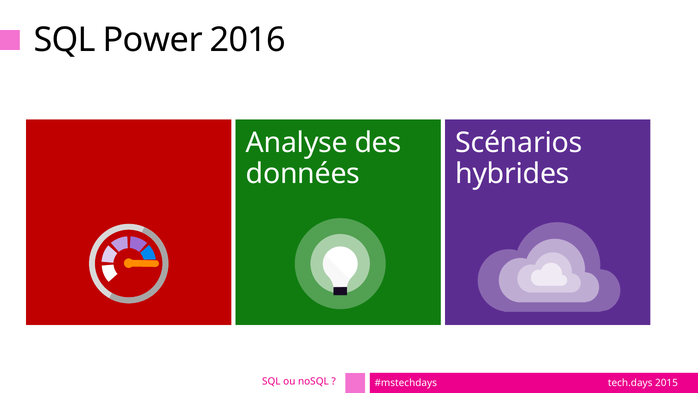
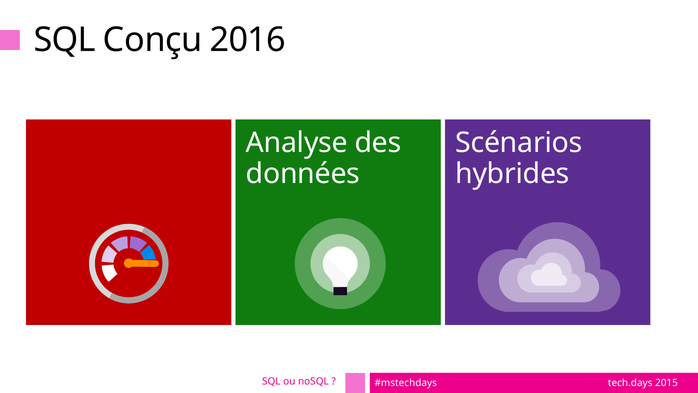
Power: Power -> Conçu (153, 40)
